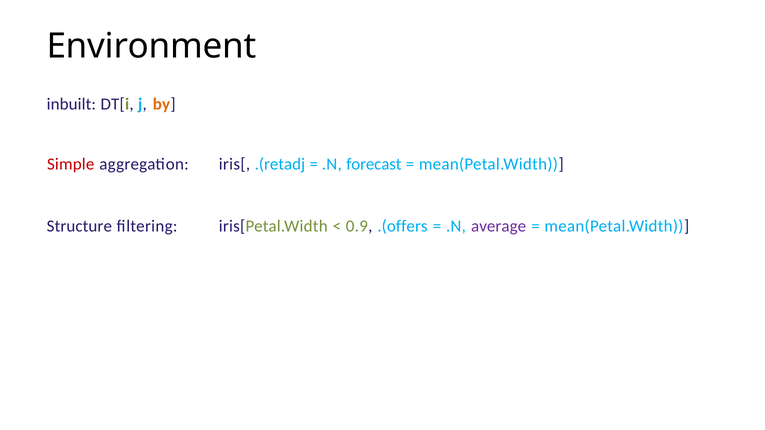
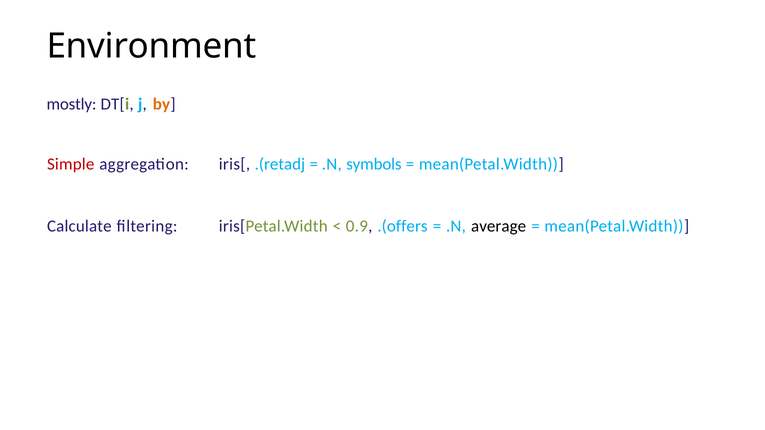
inbuilt: inbuilt -> mostly (71, 104)
forecast: forecast -> symbols (374, 164)
Structure: Structure -> Calculate (79, 226)
average colour: purple -> black (499, 226)
